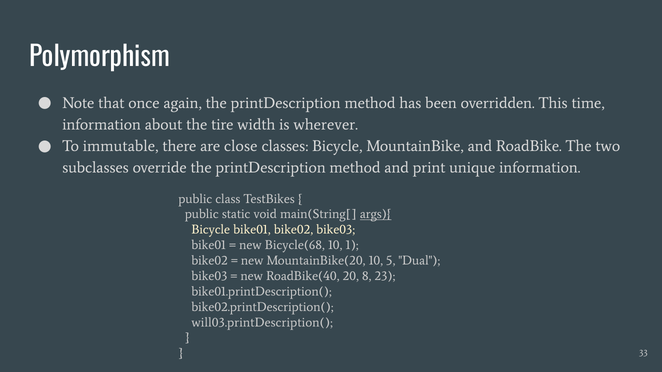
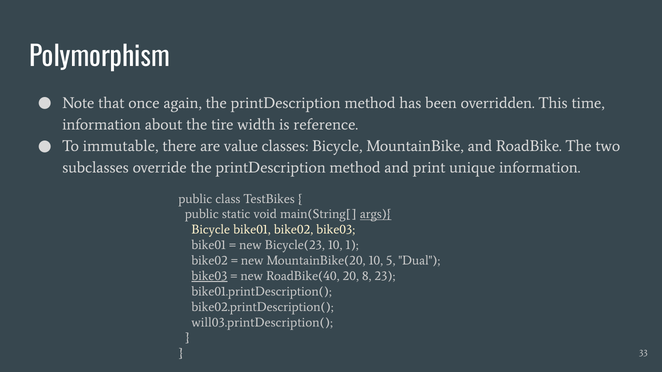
wherever: wherever -> reference (326, 125)
close: close -> value (241, 146)
Bicycle(68: Bicycle(68 -> Bicycle(23 (295, 245)
bike03 underline: none -> present (209, 276)
